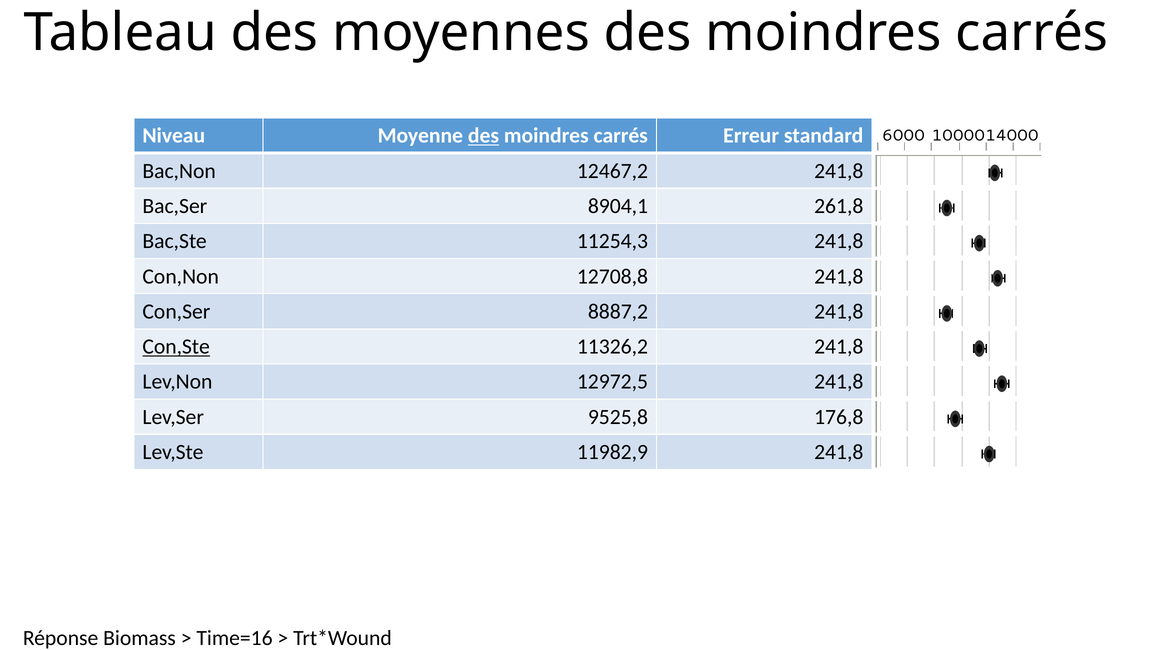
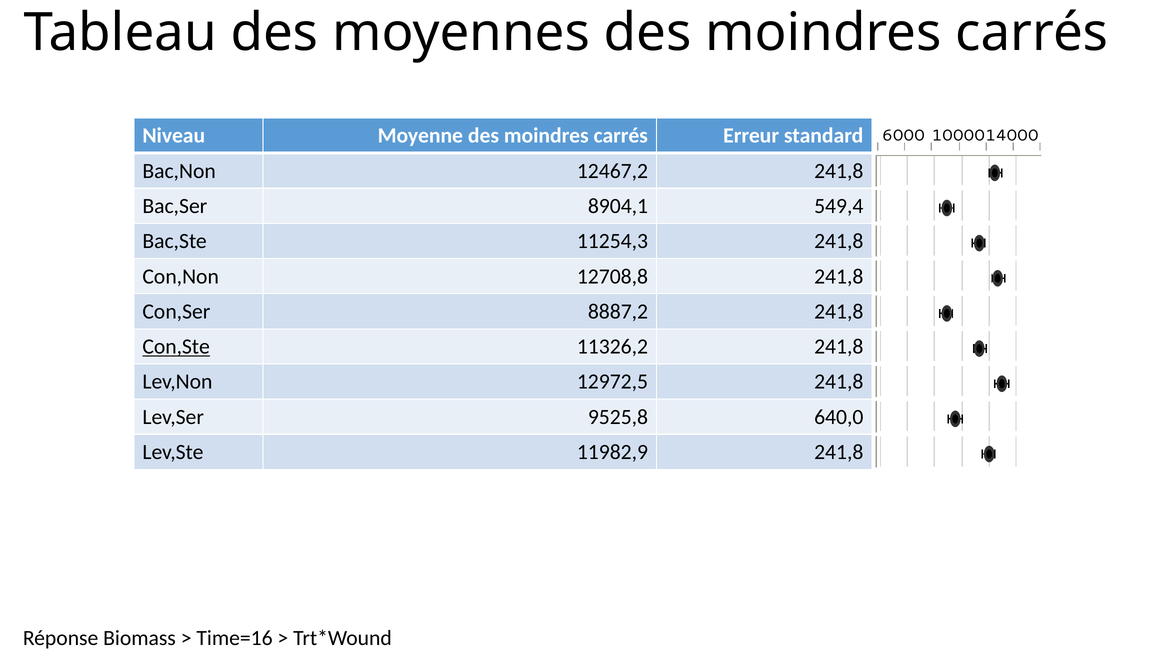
des underline: present -> none (484, 136)
261,8: 261,8 -> 549,4 (839, 206)
176,8: 176,8 -> 640,0 (839, 417)
